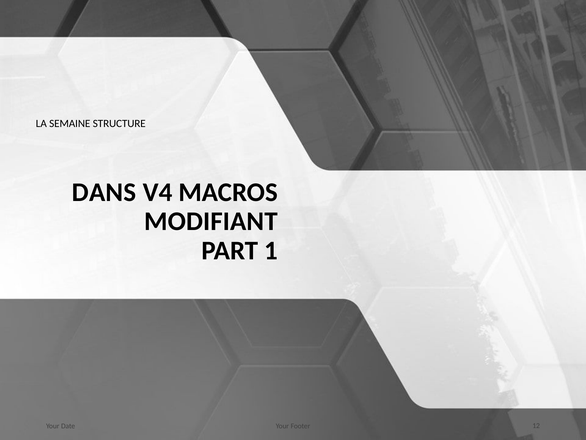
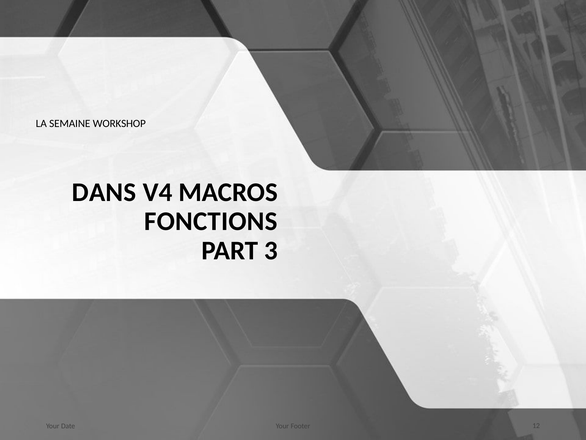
STRUCTURE: STRUCTURE -> WORKSHOP (119, 123)
MODIFIANT: MODIFIANT -> FONCTIONS (211, 221)
1: 1 -> 3 (271, 250)
